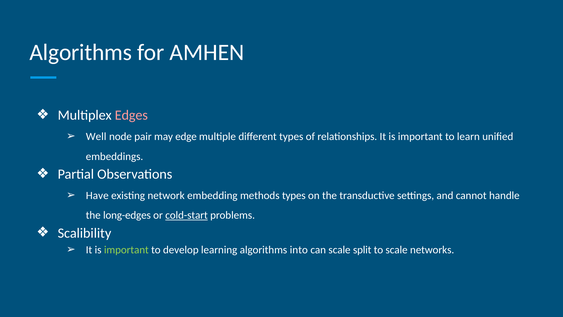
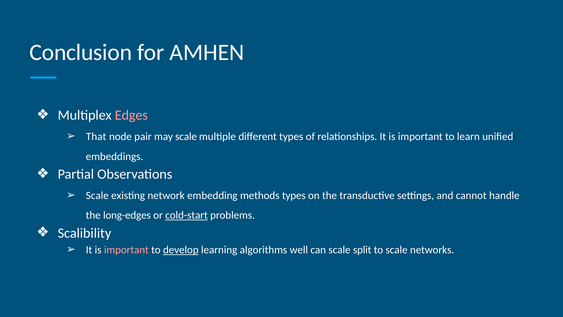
Algorithms: Algorithms -> Conclusion (81, 52)
Well: Well -> That (96, 137)
may edge: edge -> scale (186, 137)
Have: Have -> Scale (97, 195)
important colour: light green -> pink (126, 250)
develop underline: none -> present (181, 250)
into: into -> well (299, 250)
